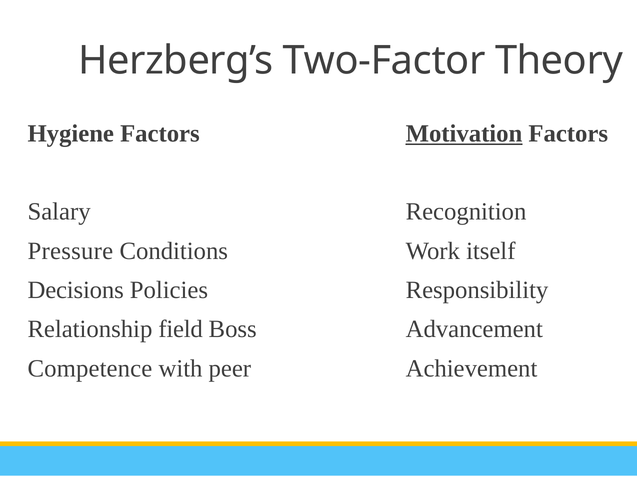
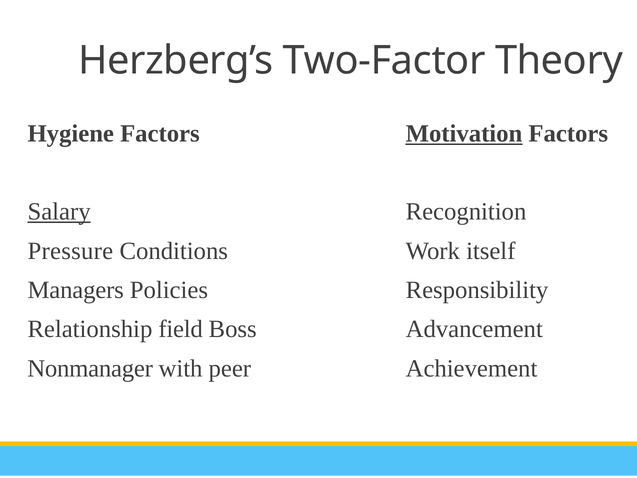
Salary underline: none -> present (59, 212)
Decisions: Decisions -> Managers (76, 290)
Competence: Competence -> Nonmanager (90, 368)
